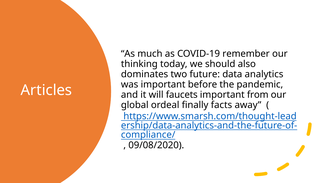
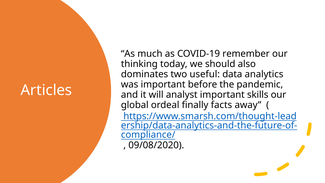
future: future -> useful (205, 74)
faucets: faucets -> analyst (182, 95)
from: from -> skills (258, 95)
